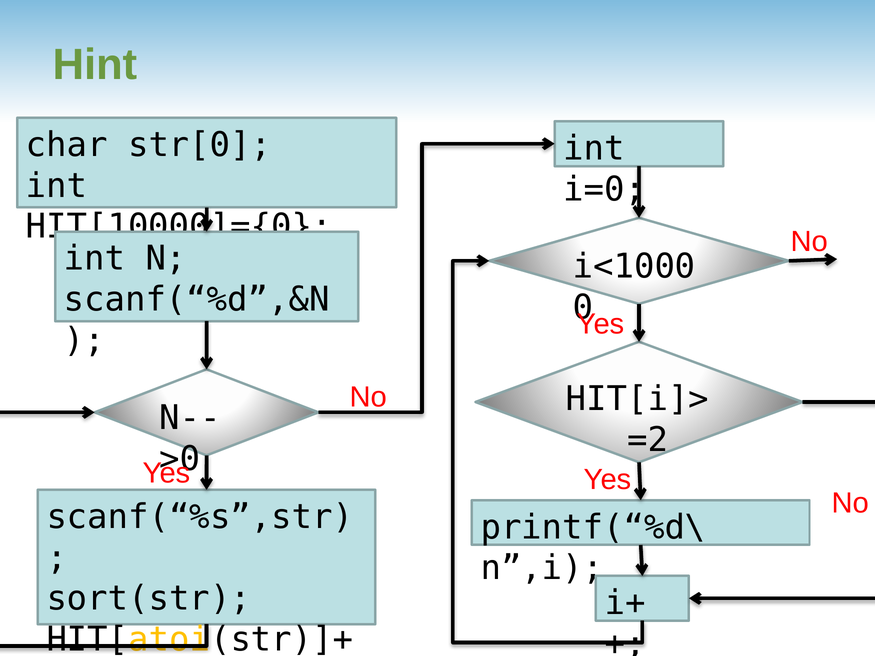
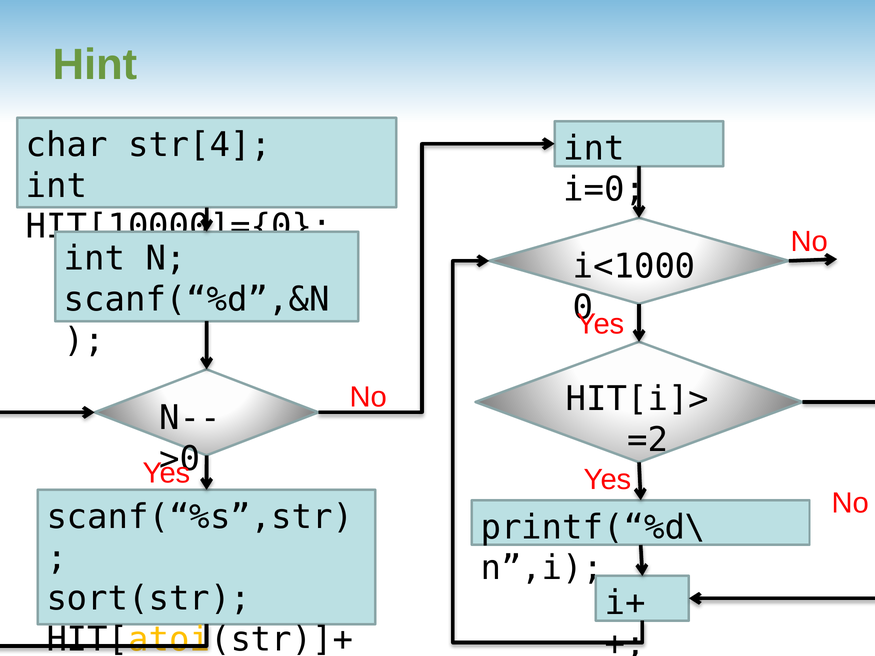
str[0: str[0 -> str[4 (200, 145)
